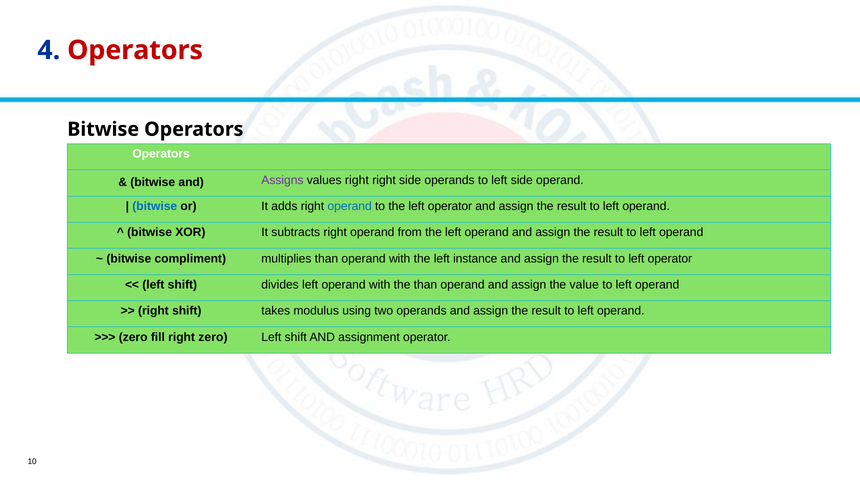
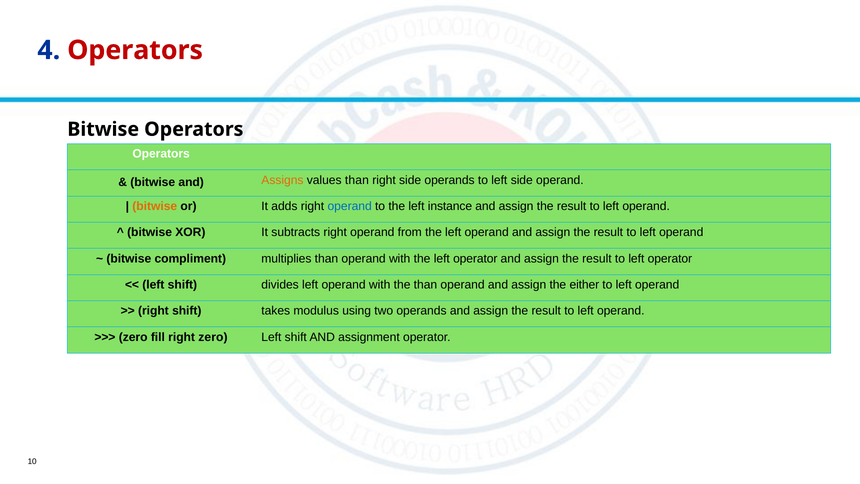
Assigns colour: purple -> orange (282, 180)
values right: right -> than (357, 180)
bitwise colour: blue -> orange (155, 206)
the left operator: operator -> instance (450, 206)
the left instance: instance -> operator (475, 258)
value: value -> either (584, 285)
